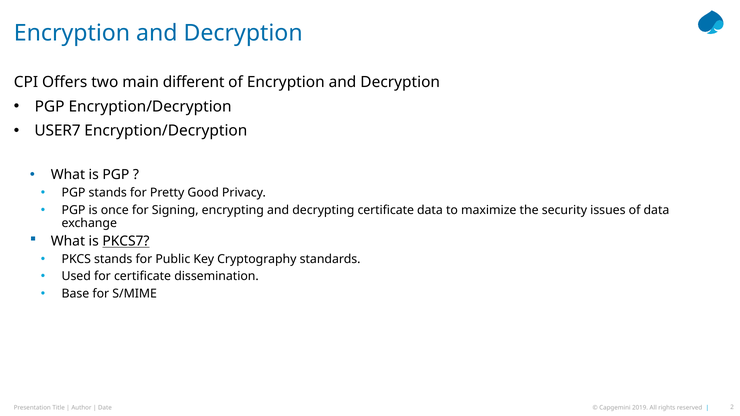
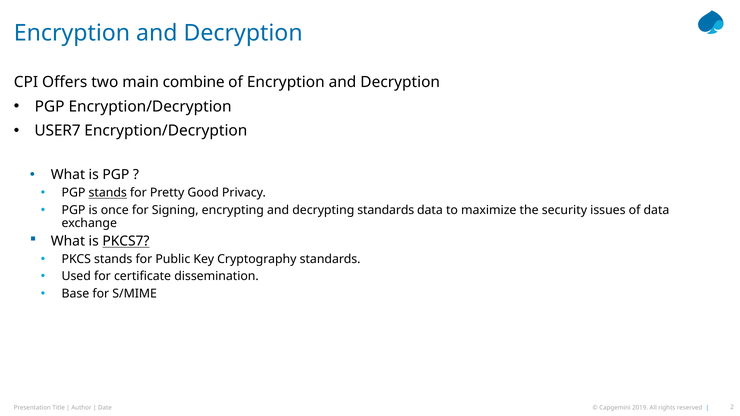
different: different -> combine (194, 82)
stands underline: none -> present (108, 193)
decrypting certificate: certificate -> standards (386, 210)
